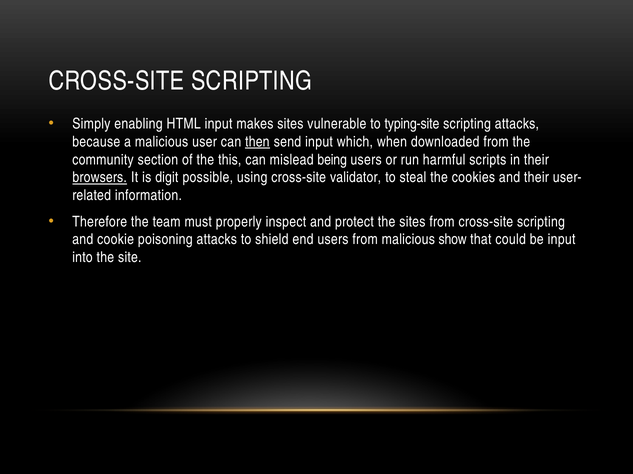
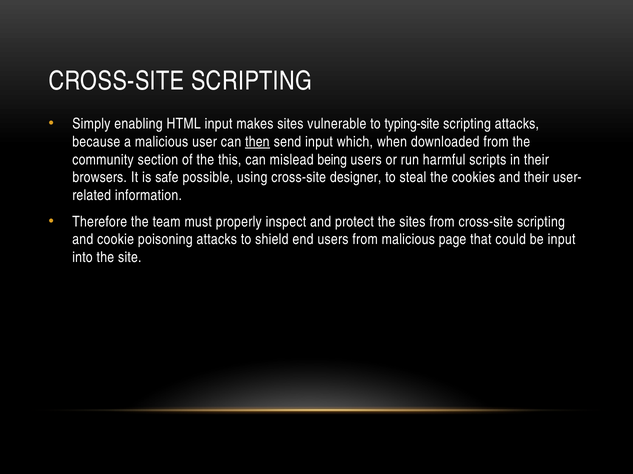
browsers underline: present -> none (100, 178)
digit: digit -> safe (167, 178)
validator: validator -> designer (356, 178)
show: show -> page (453, 240)
